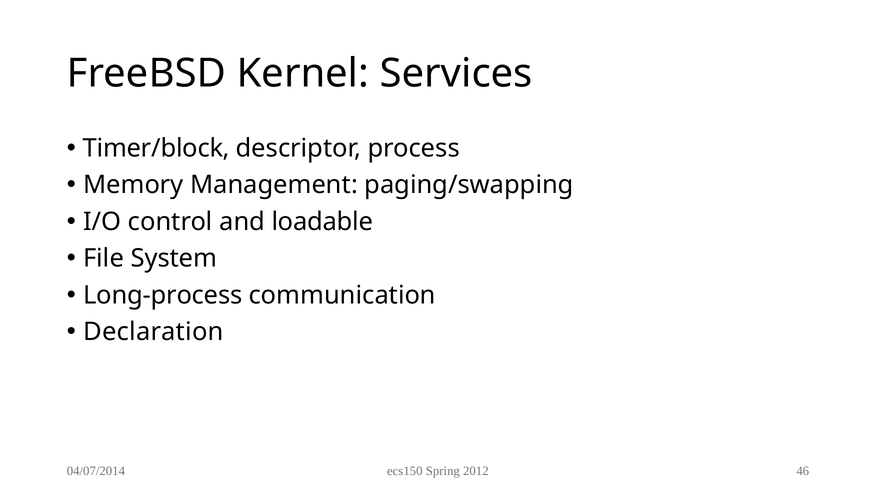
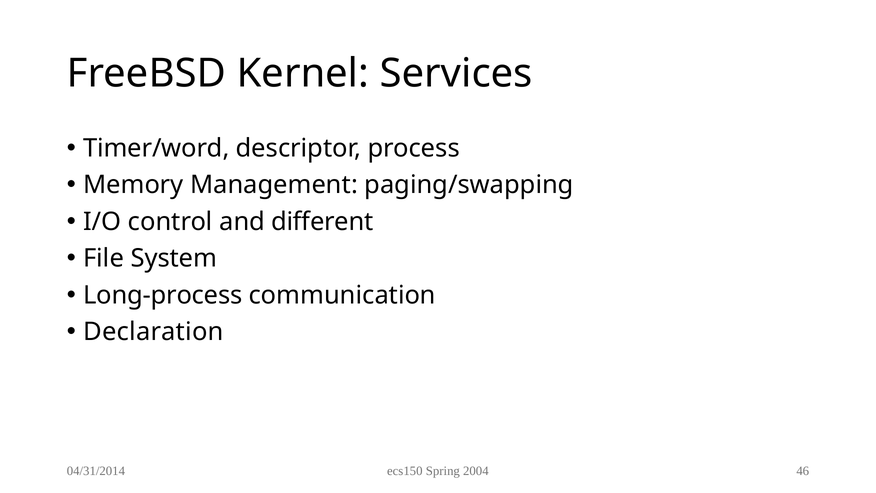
Timer/block: Timer/block -> Timer/word (156, 148)
loadable: loadable -> different (322, 222)
04/07/2014: 04/07/2014 -> 04/31/2014 (96, 471)
2012: 2012 -> 2004 (476, 471)
